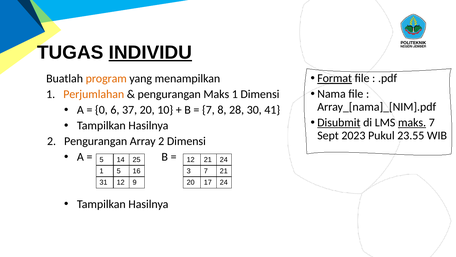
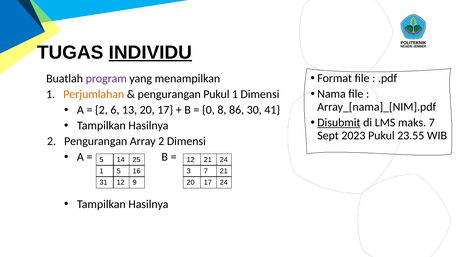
Format underline: present -> none (335, 78)
program colour: orange -> purple (106, 78)
pengurangan Maks: Maks -> Pukul (216, 94)
0: 0 -> 2 (101, 110)
37: 37 -> 13 (130, 110)
10: 10 -> 17 (165, 110)
7: 7 -> 0 (208, 110)
28: 28 -> 86 (237, 110)
maks underline: present -> none (412, 122)
